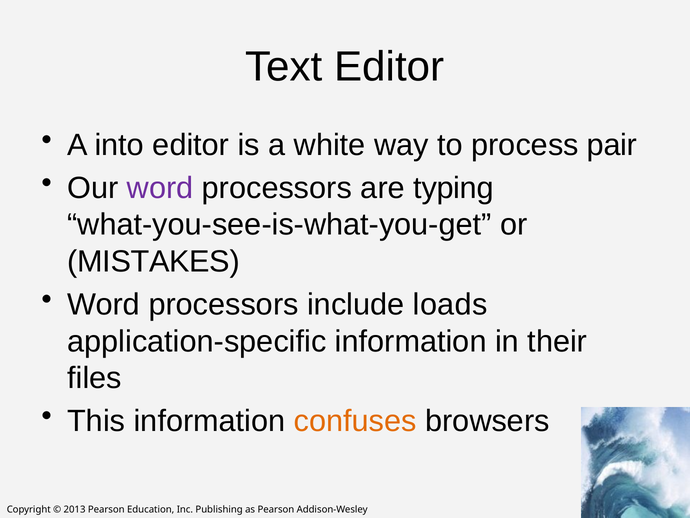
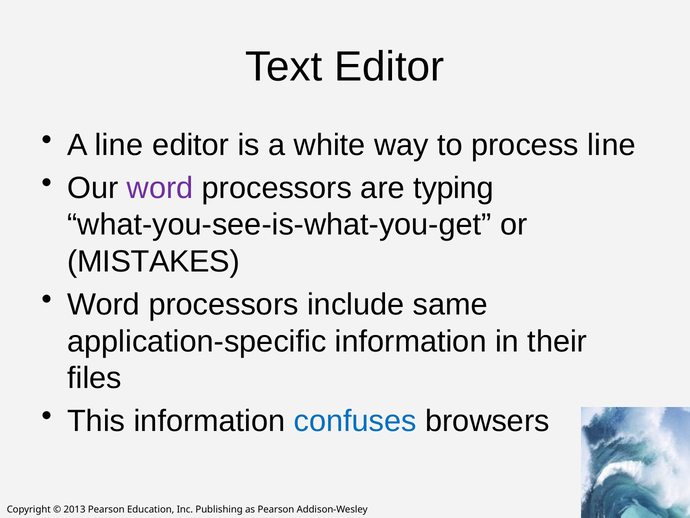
A into: into -> line (119, 145)
process pair: pair -> line (612, 145)
loads: loads -> same (450, 304)
confuses colour: orange -> blue (355, 421)
